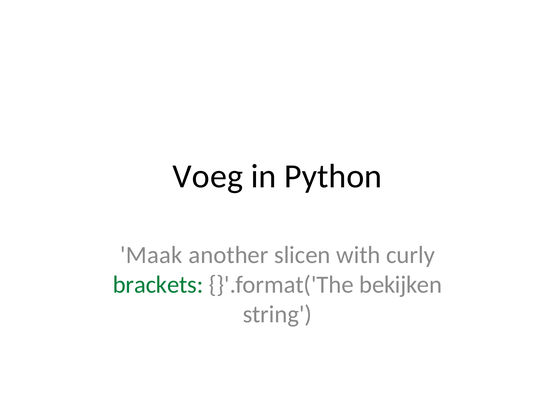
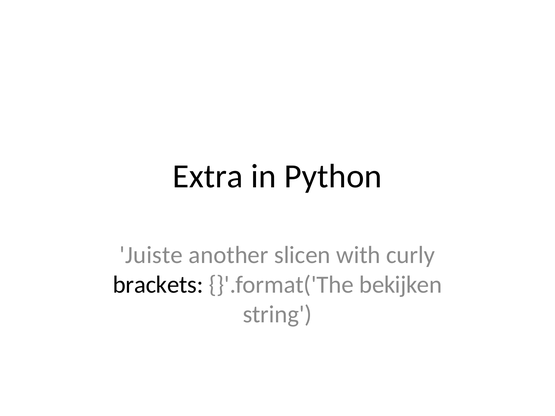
Voeg: Voeg -> Extra (208, 176)
Maak: Maak -> Juiste (151, 255)
brackets colour: green -> black (158, 285)
